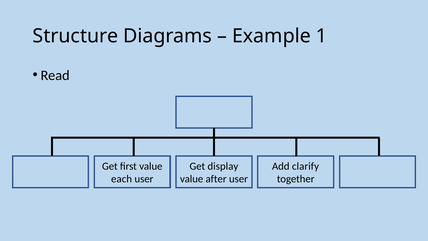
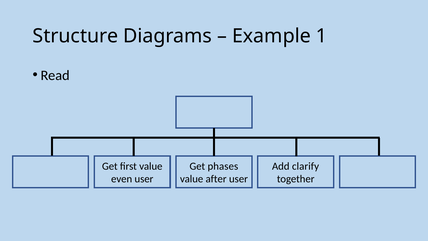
display: display -> phases (223, 166)
each: each -> even (122, 179)
